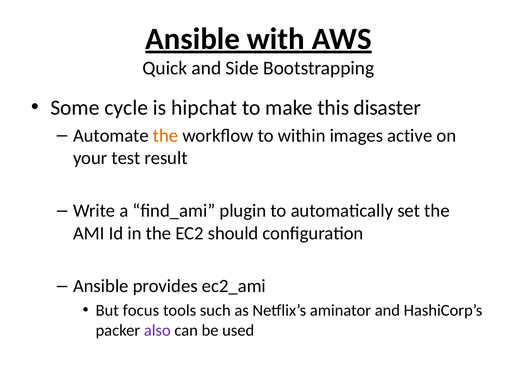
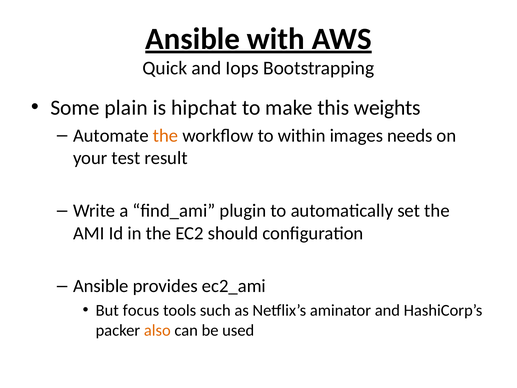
Side: Side -> Iops (242, 68)
cycle: cycle -> plain (126, 107)
disaster: disaster -> weights (387, 107)
active: active -> needs (410, 135)
also colour: purple -> orange (157, 330)
